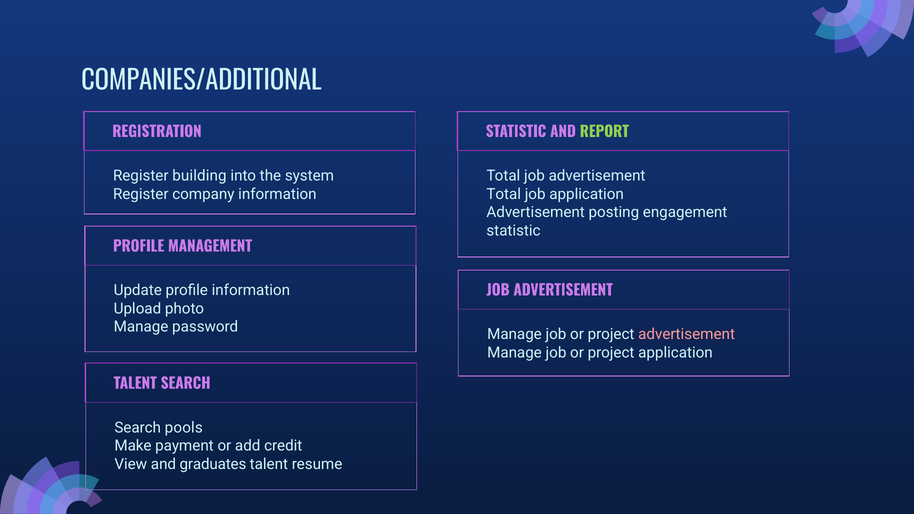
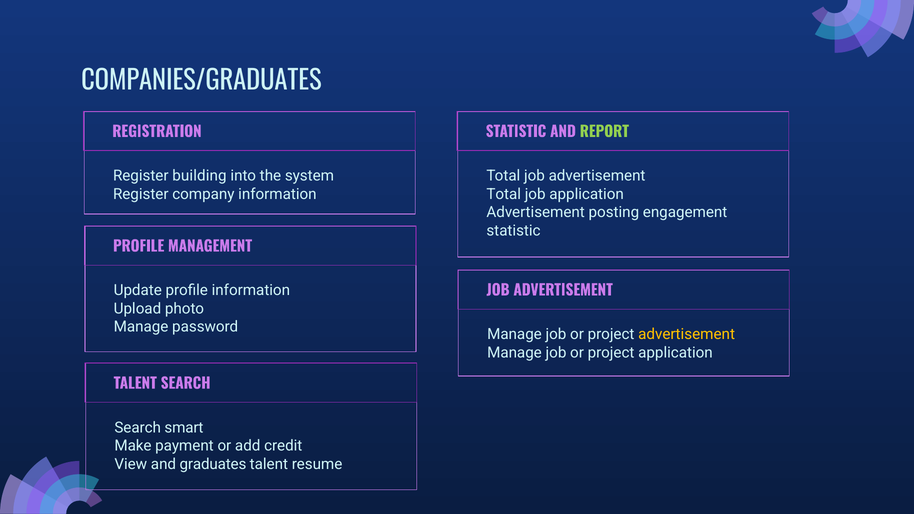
COMPANIES/ADDITIONAL: COMPANIES/ADDITIONAL -> COMPANIES/GRADUATES (201, 81)
advertisement colour: pink -> yellow (687, 334)
pools: pools -> smart (184, 428)
